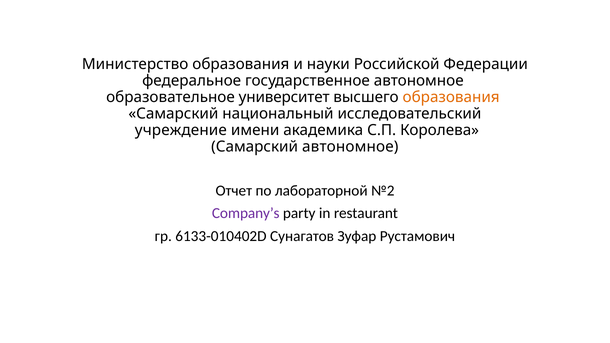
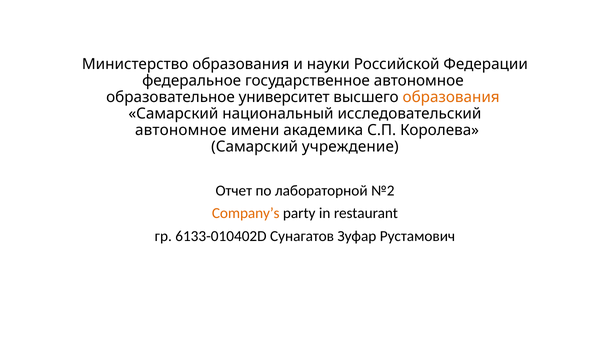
учреждение: учреждение -> автономное (181, 130)
Самарский автономное: автономное -> учреждение (350, 147)
Company’s colour: purple -> orange (246, 213)
